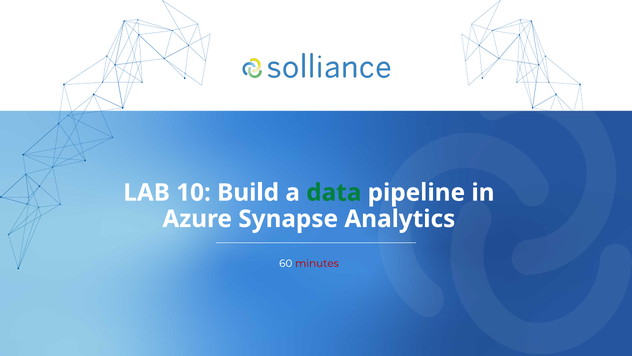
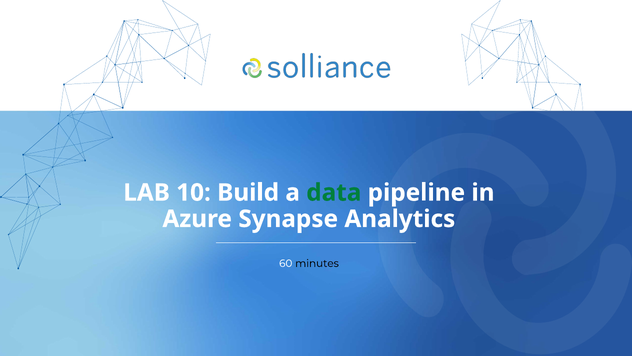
minutes colour: red -> black (317, 263)
